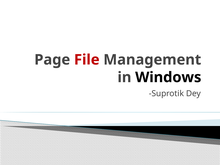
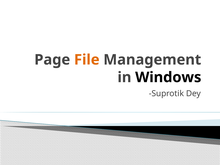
File colour: red -> orange (87, 60)
